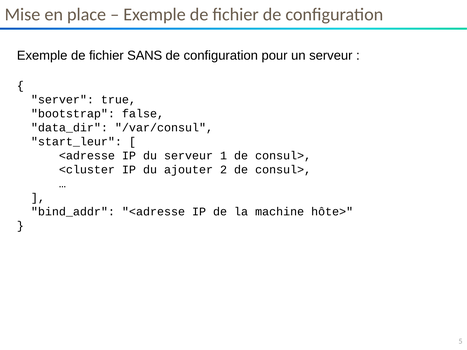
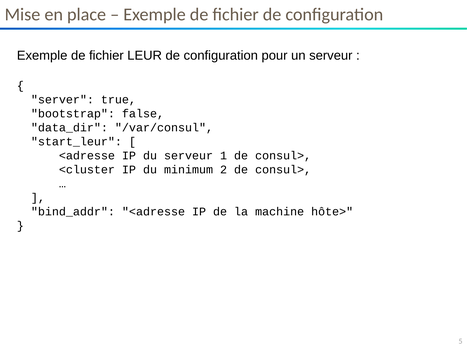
SANS: SANS -> LEUR (145, 56)
ajouter: ajouter -> minimum (189, 170)
